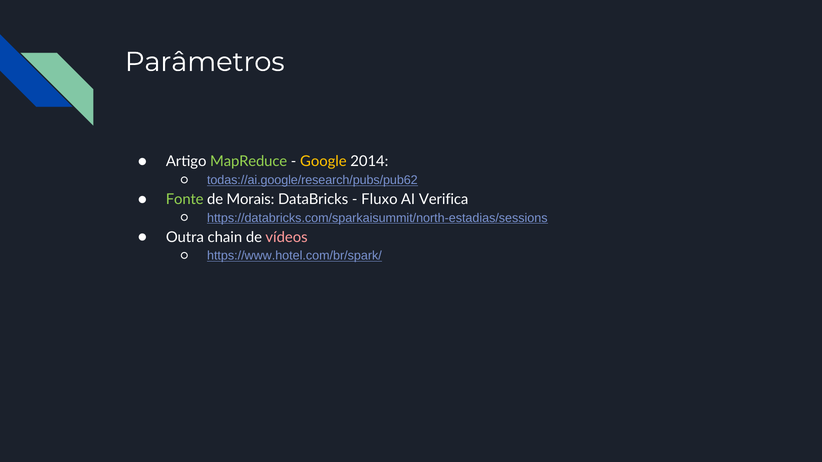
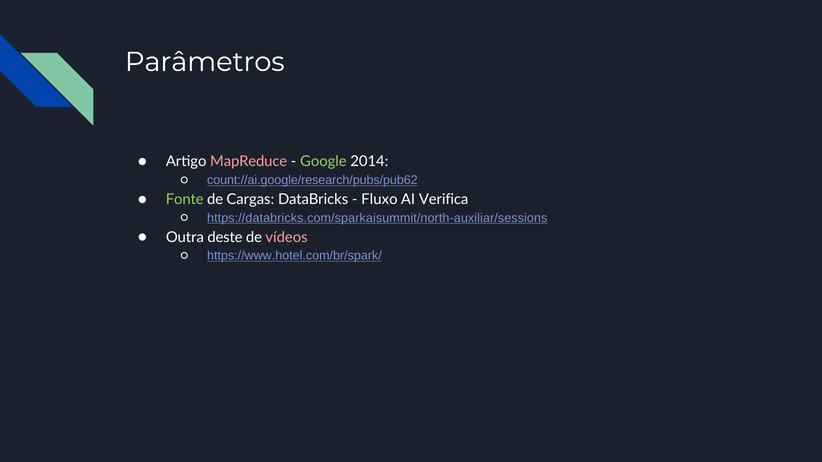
MapReduce colour: light green -> pink (249, 162)
Google colour: yellow -> light green (323, 162)
todas://ai.google/research/pubs/pub62: todas://ai.google/research/pubs/pub62 -> count://ai.google/research/pubs/pub62 (312, 180)
Morais: Morais -> Cargas (250, 200)
https://databricks.com/sparkaisummit/north-estadias/sessions: https://databricks.com/sparkaisummit/north-estadias/sessions -> https://databricks.com/sparkaisummit/north-auxiliar/sessions (377, 218)
chain: chain -> deste (225, 237)
